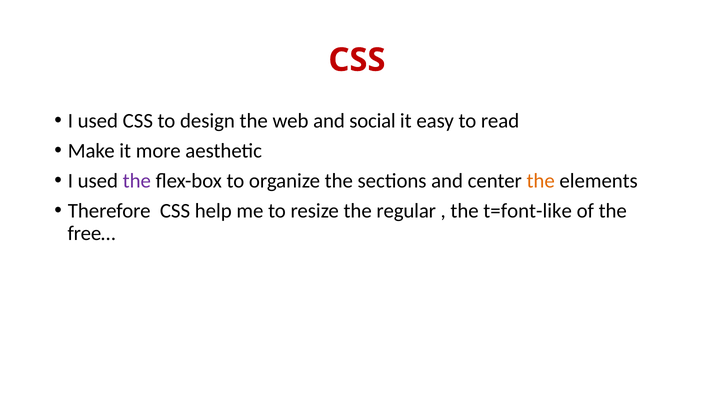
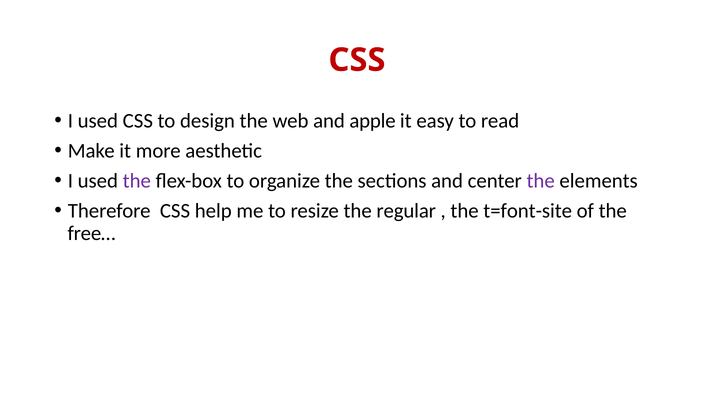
social: social -> apple (373, 121)
the colour: orange -> purple (541, 181)
t=font-like: t=font-like -> t=font-site (528, 211)
